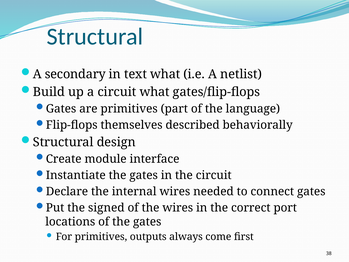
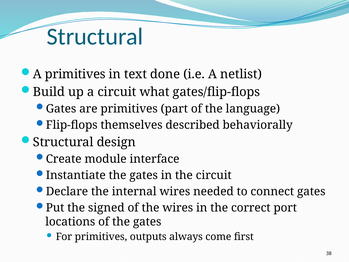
A secondary: secondary -> primitives (75, 74)
text what: what -> done (165, 74)
